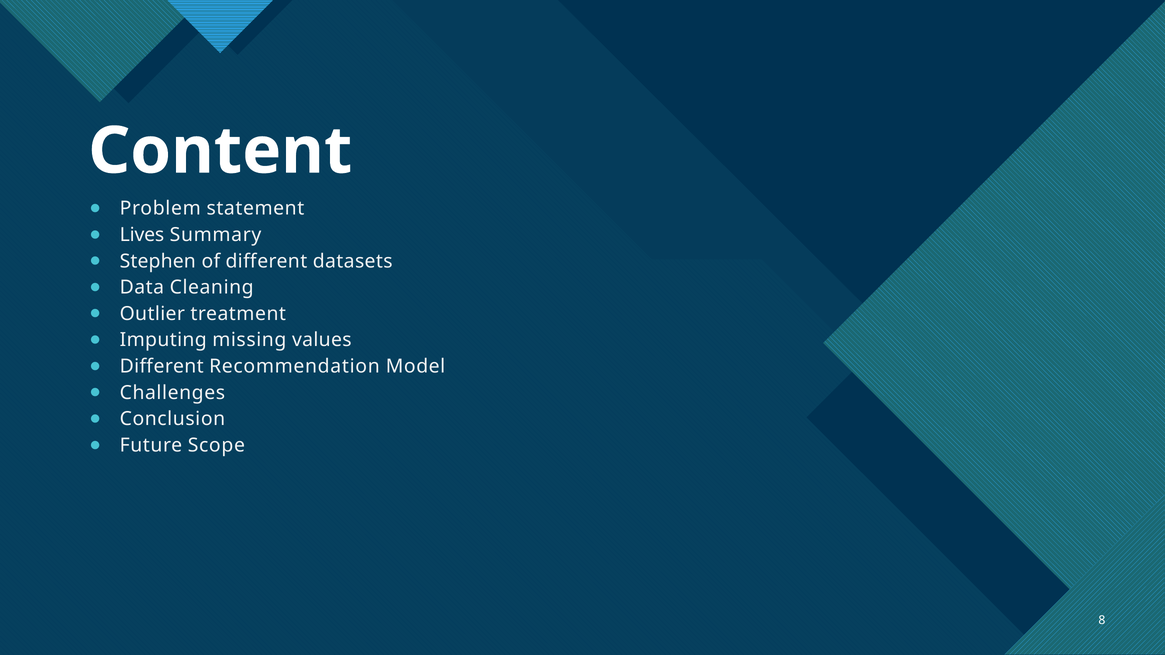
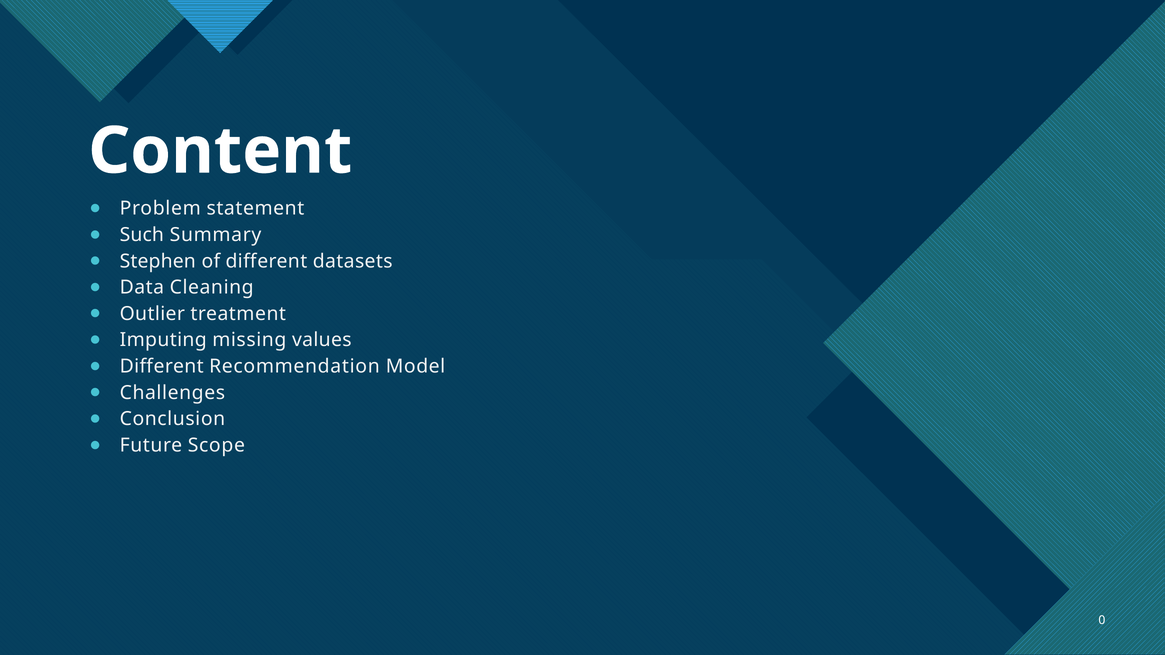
Lives: Lives -> Such (142, 235)
8: 8 -> 0 (1102, 621)
